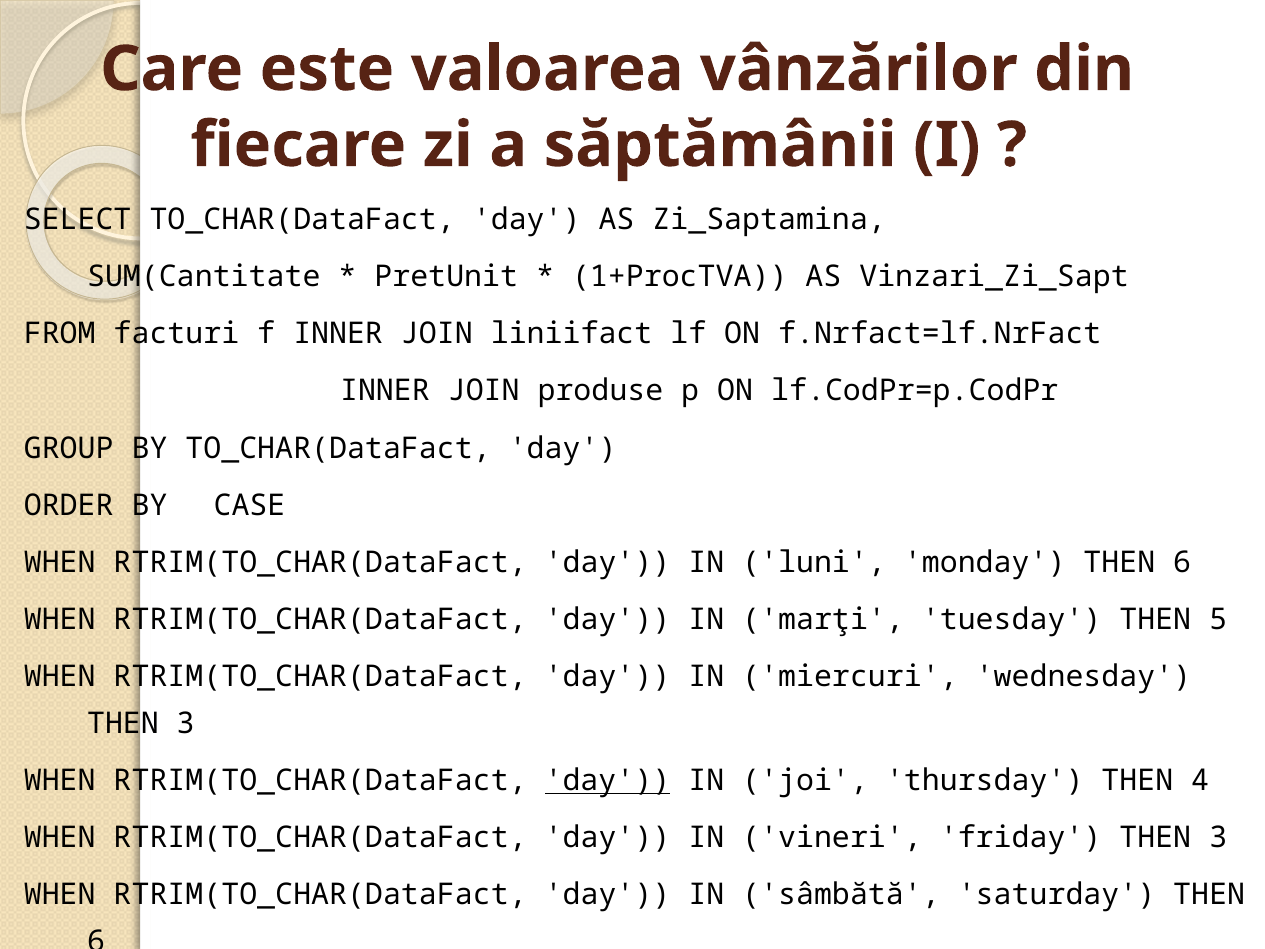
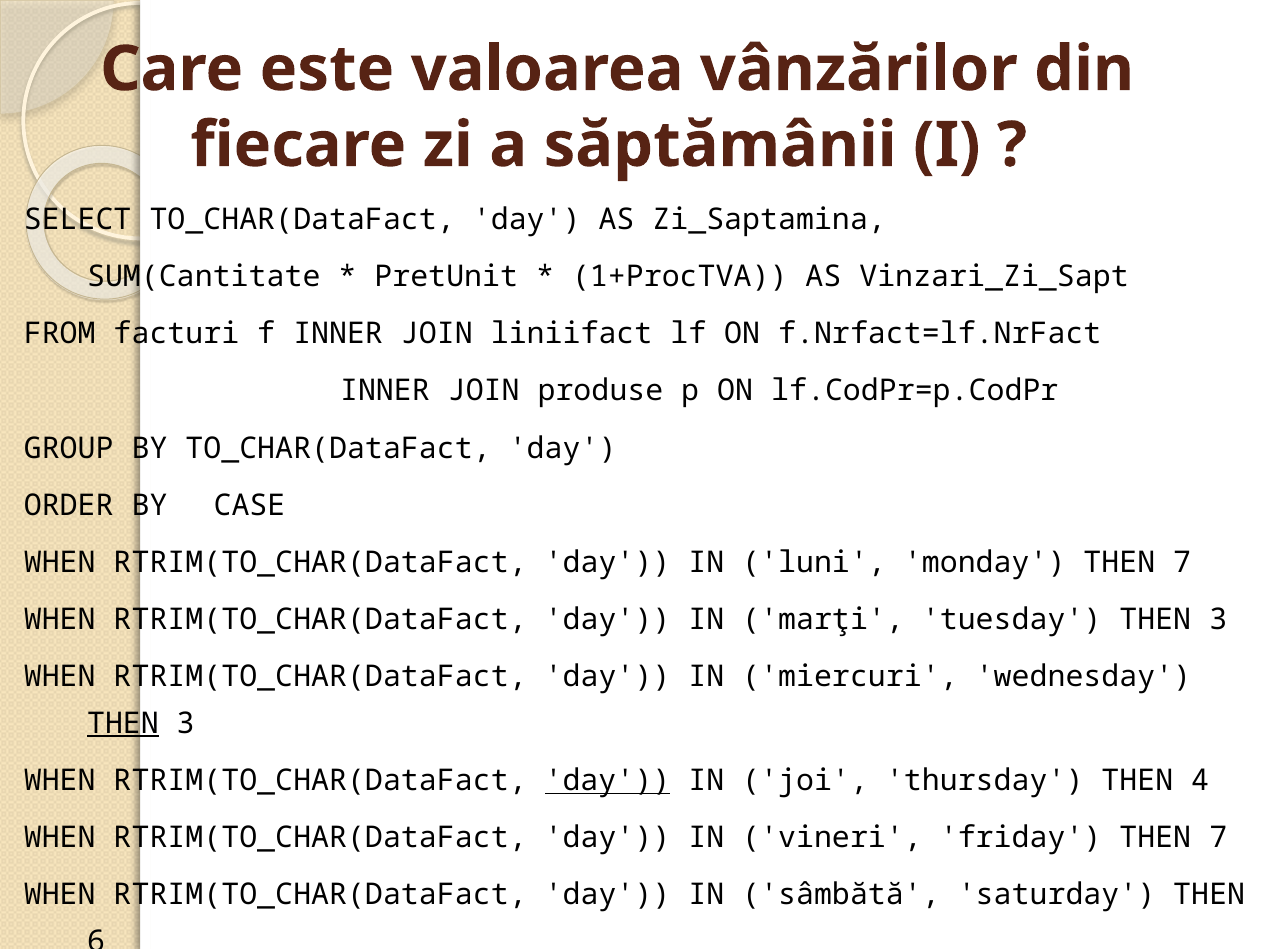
monday THEN 6: 6 -> 7 (1182, 562)
tuesday THEN 5: 5 -> 3 (1218, 620)
THEN underline: none -> present (123, 723)
friday THEN 3: 3 -> 7 (1218, 838)
